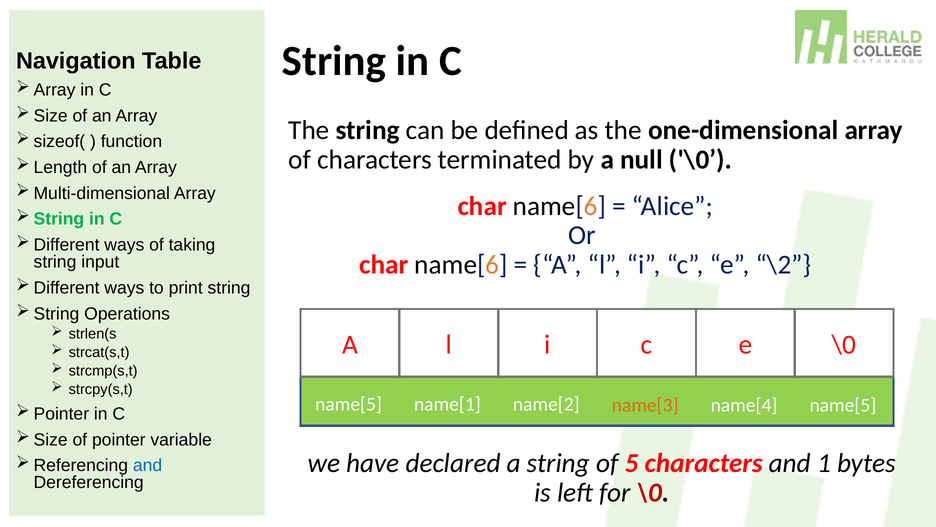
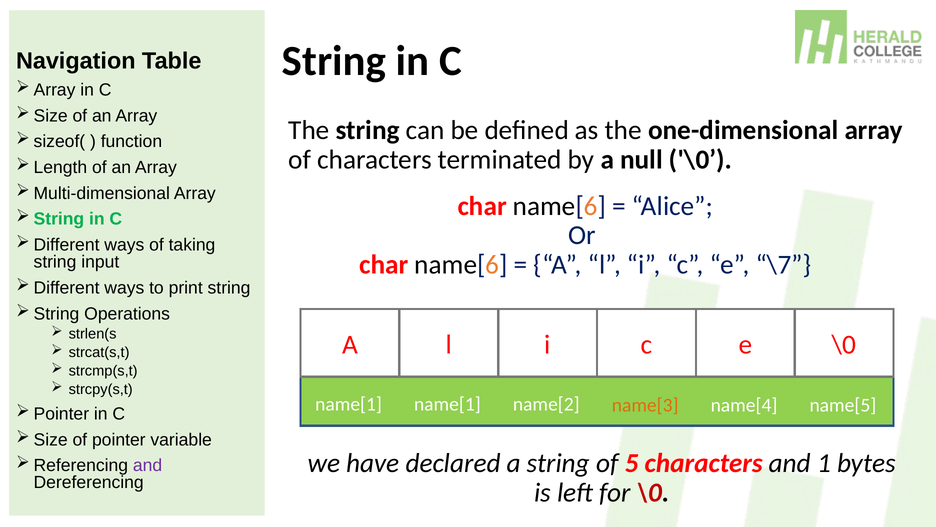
\2: \2 -> \7 (783, 265)
name[5: name[5 -> name[1 (349, 404)
and colour: blue -> purple (148, 465)
